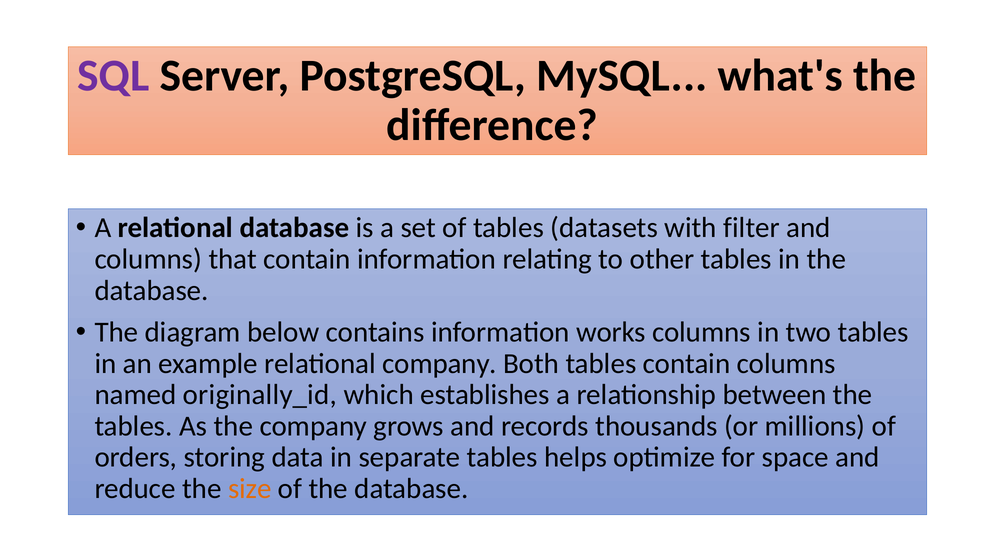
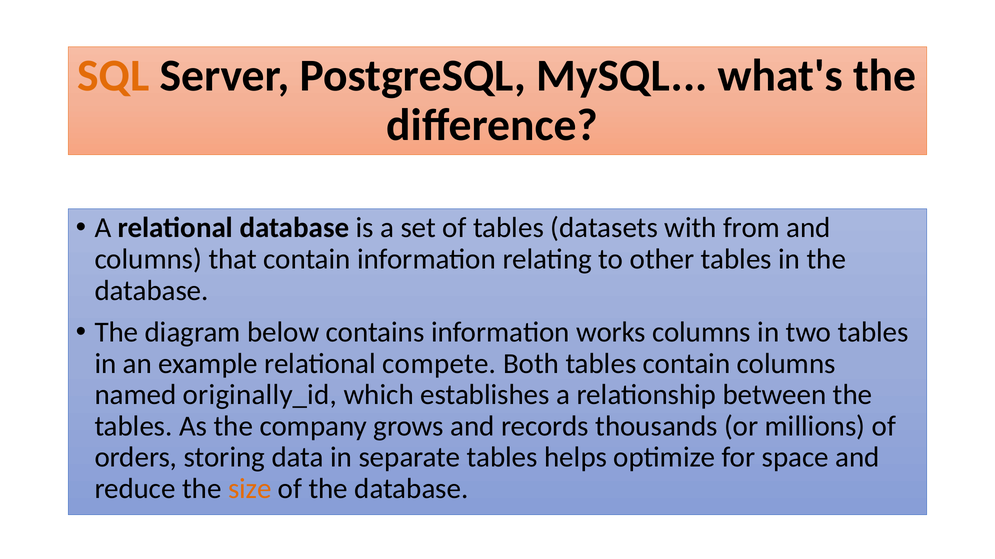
SQL colour: purple -> orange (113, 76)
filter: filter -> from (752, 228)
relational company: company -> compete (439, 364)
